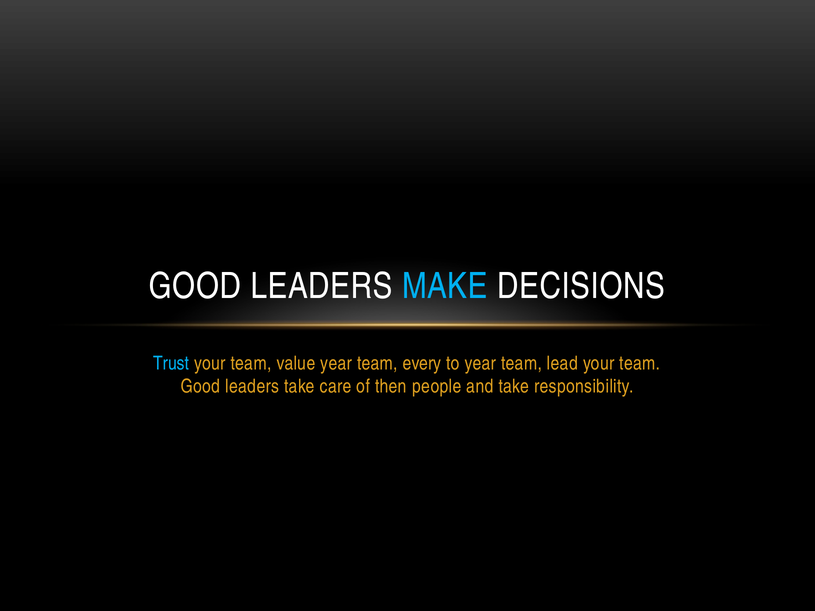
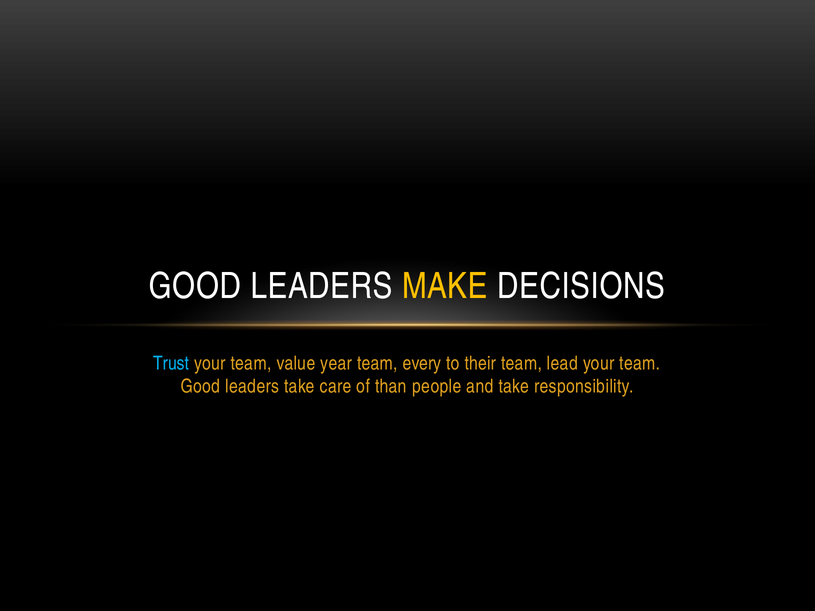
MAKE colour: light blue -> yellow (445, 287)
to year: year -> their (480, 363)
then: then -> than (391, 386)
